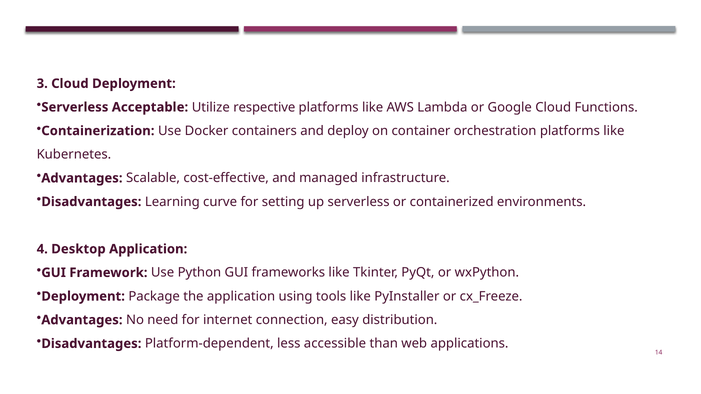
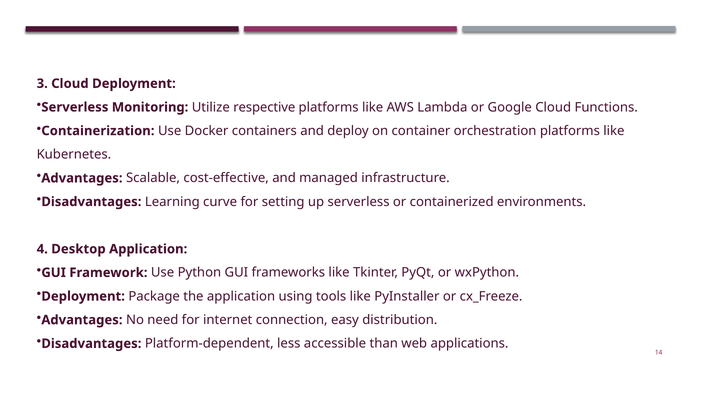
Acceptable: Acceptable -> Monitoring (150, 107)
